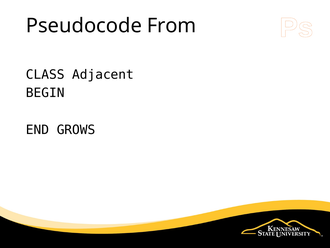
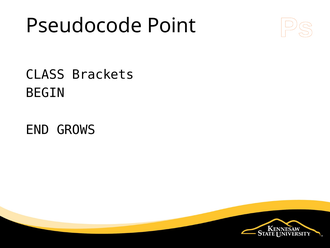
From: From -> Point (171, 26)
Adjacent: Adjacent -> Brackets (103, 74)
